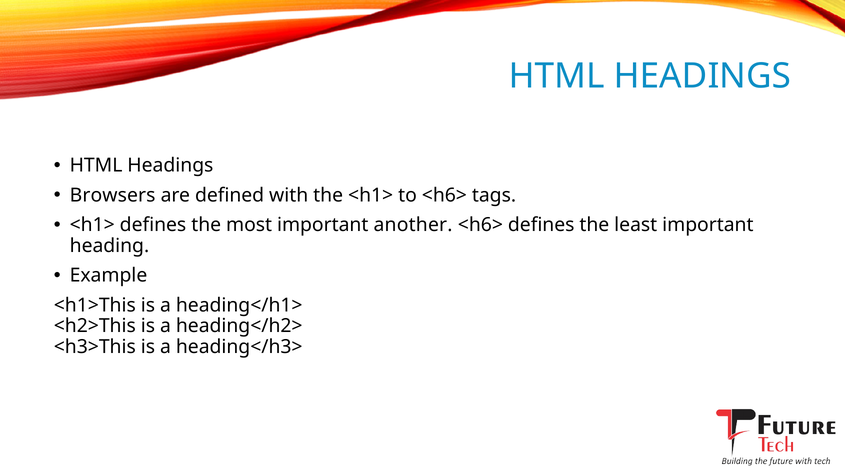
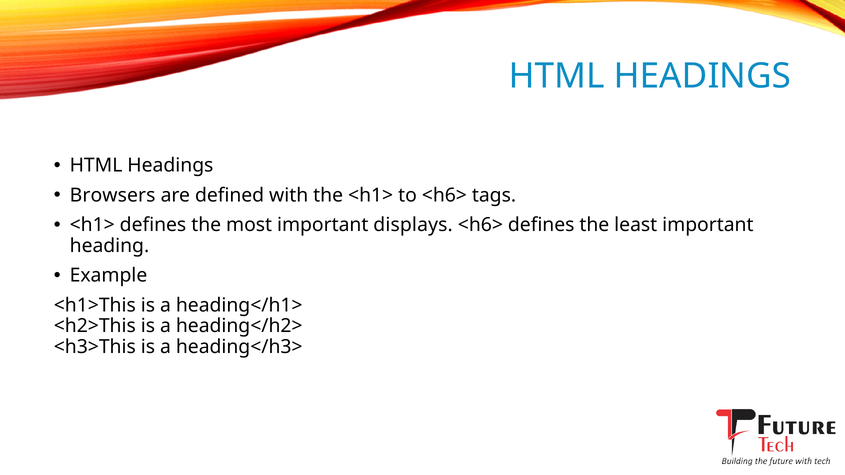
another: another -> displays (413, 225)
